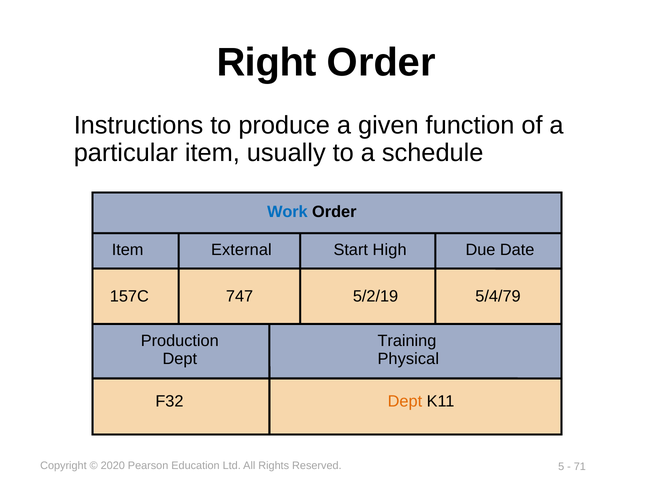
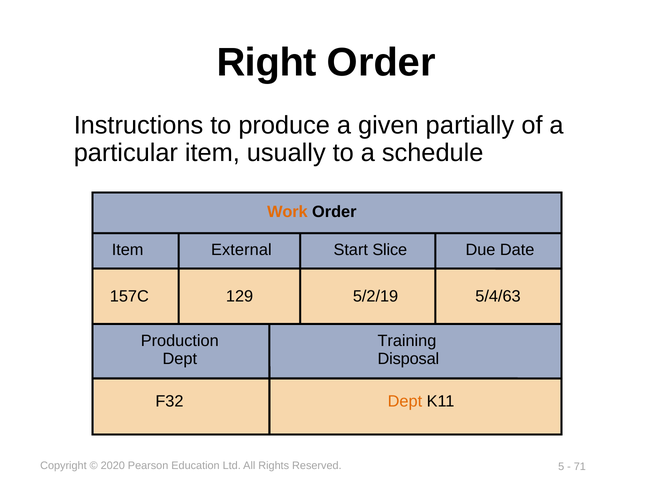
function: function -> partially (470, 125)
Work colour: blue -> orange (287, 212)
High: High -> Slice (390, 250)
747: 747 -> 129 (240, 296)
5/4/79: 5/4/79 -> 5/4/63 (498, 296)
Physical: Physical -> Disposal (408, 359)
